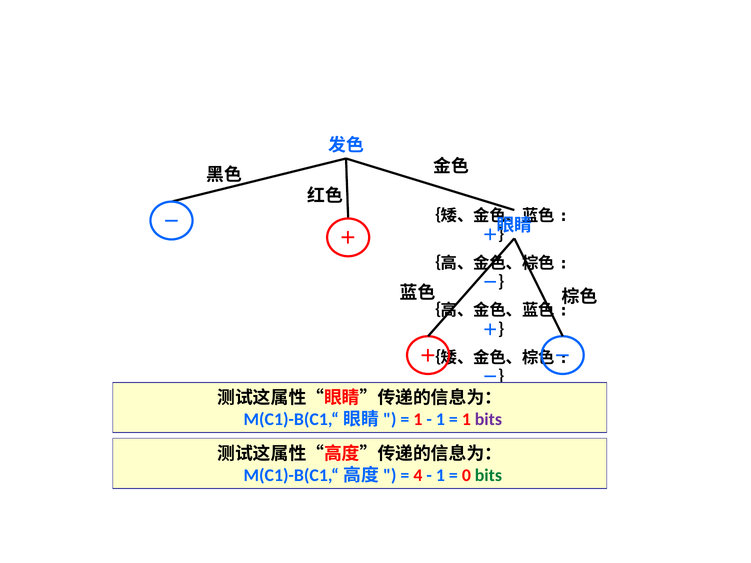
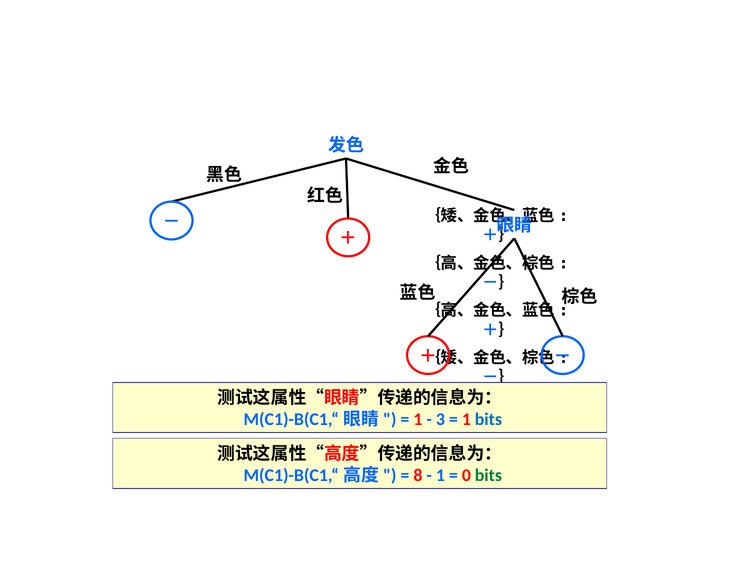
1: 1 -> 3 (440, 419)
bits colour: purple -> blue (488, 419)
4: 4 -> 8 (418, 475)
